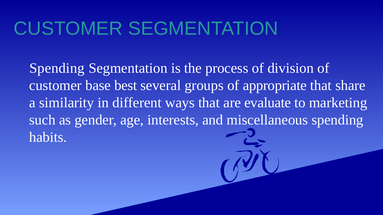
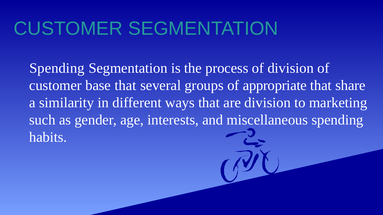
base best: best -> that (126, 86)
are evaluate: evaluate -> division (268, 103)
